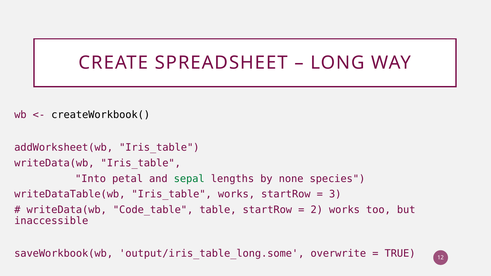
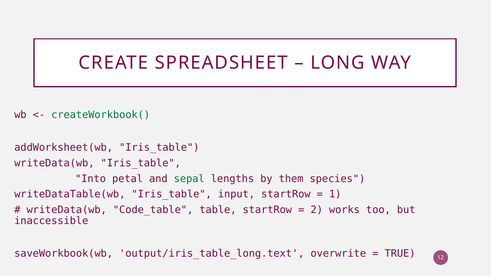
createWorkbook( colour: black -> green (101, 115)
none: none -> them (291, 179)
Iris_table works: works -> input (236, 194)
3: 3 -> 1 (335, 194)
output/iris_table_long.some: output/iris_table_long.some -> output/iris_table_long.text (212, 254)
